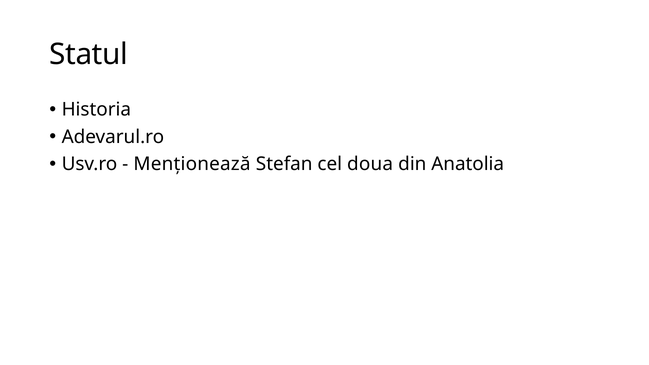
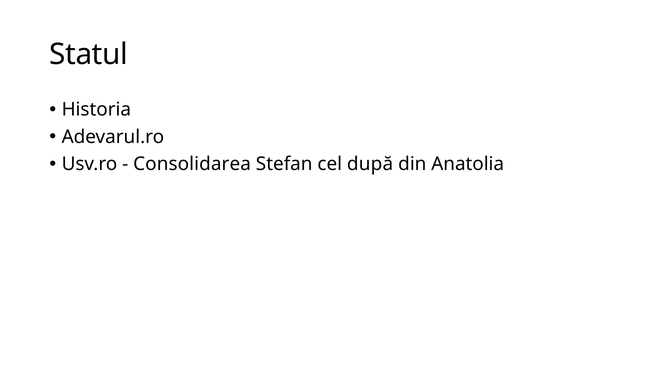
Menționează: Menționează -> Consolidarea (192, 164)
doua: doua -> după (370, 164)
